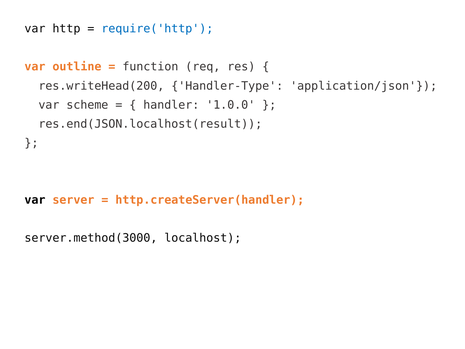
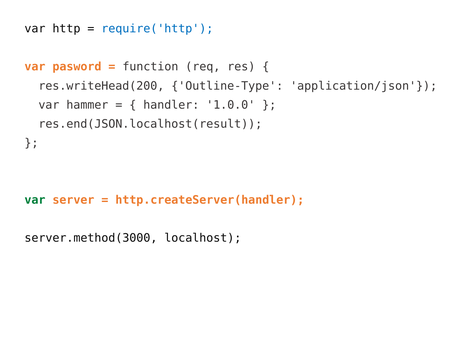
outline: outline -> pasword (77, 67)
Handler-Type: Handler-Type -> Outline-Type (227, 86)
scheme: scheme -> hammer (87, 105)
var colour: black -> green (35, 200)
